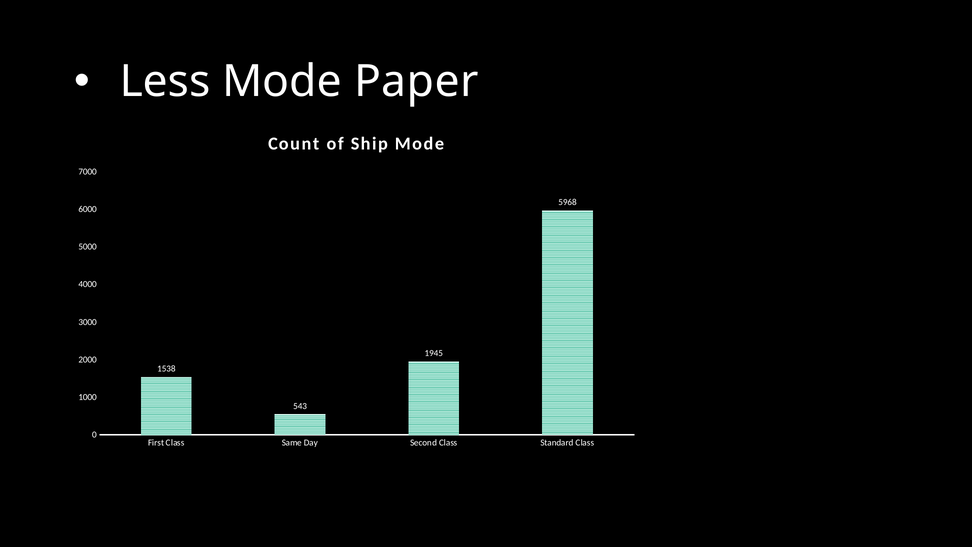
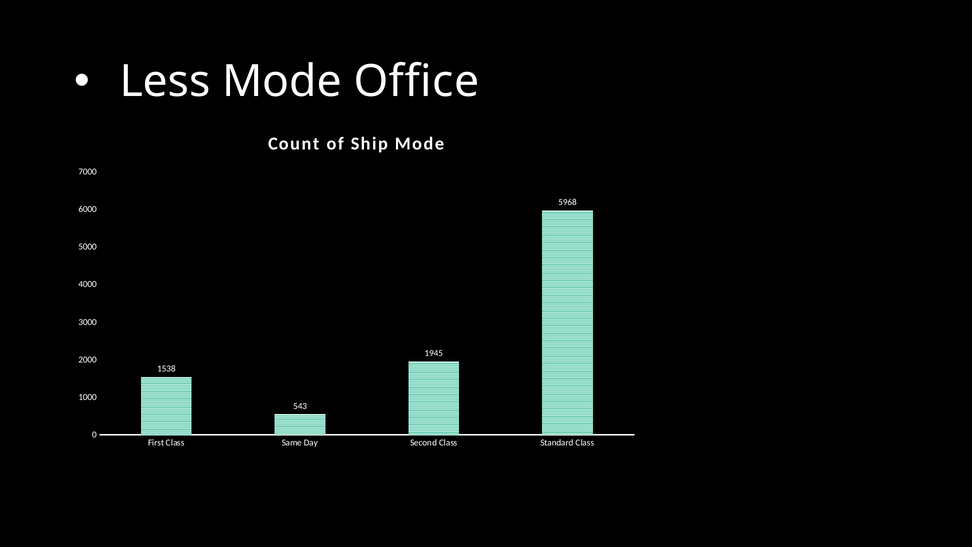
Paper: Paper -> Office (416, 82)
